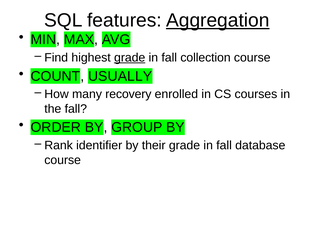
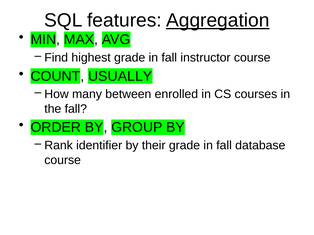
grade underline: present -> none (130, 58)
collection: collection -> instructor (205, 58)
recovery: recovery -> between (128, 94)
